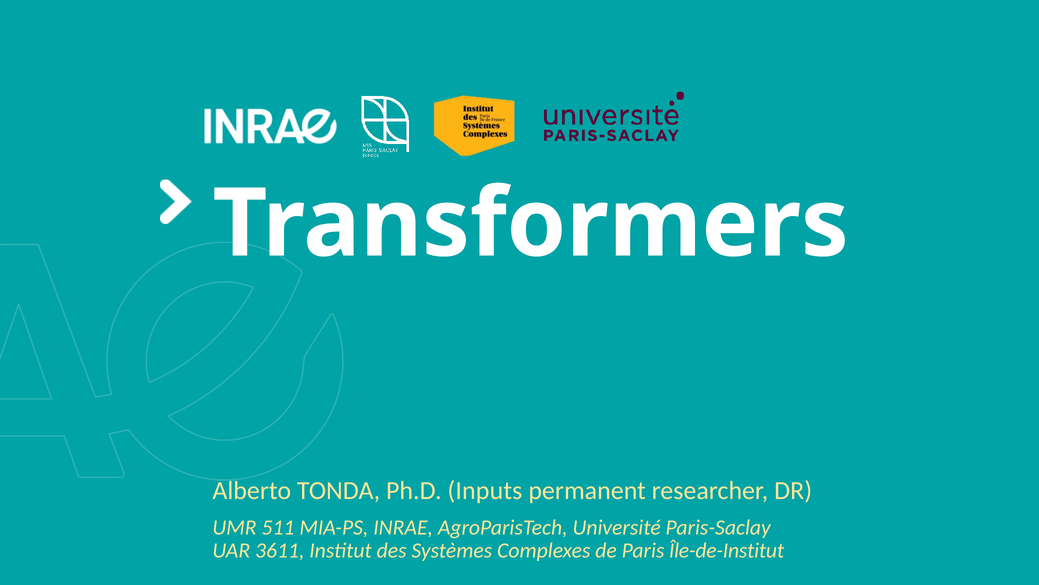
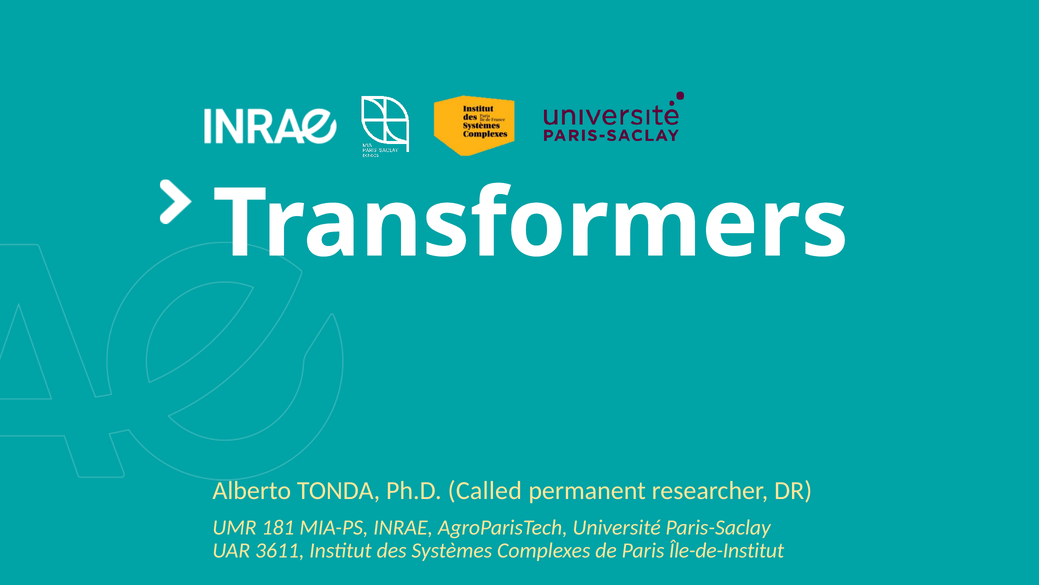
Inputs: Inputs -> Called (485, 490)
511: 511 -> 181 (278, 527)
